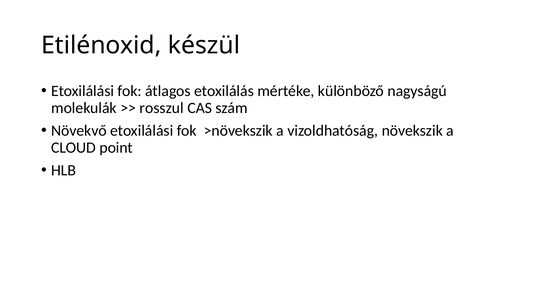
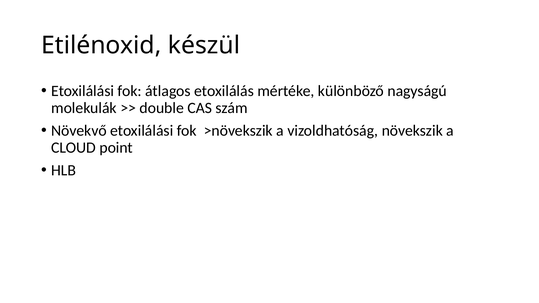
rosszul: rosszul -> double (162, 108)
